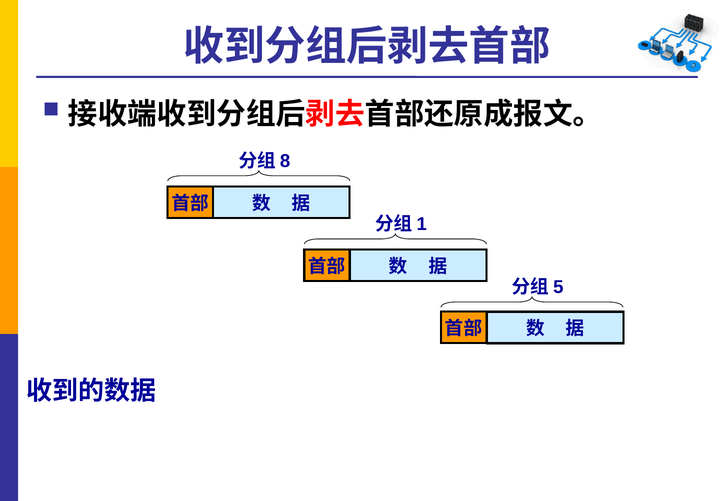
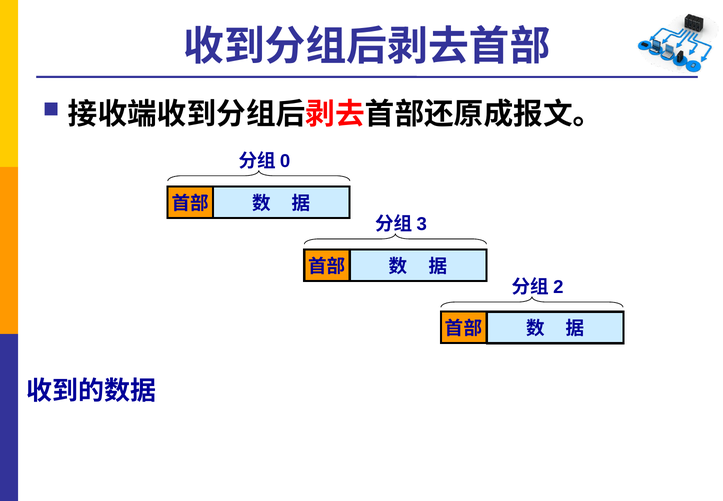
8: 8 -> 0 (285, 161)
1: 1 -> 3 (422, 224)
5: 5 -> 2 (558, 287)
